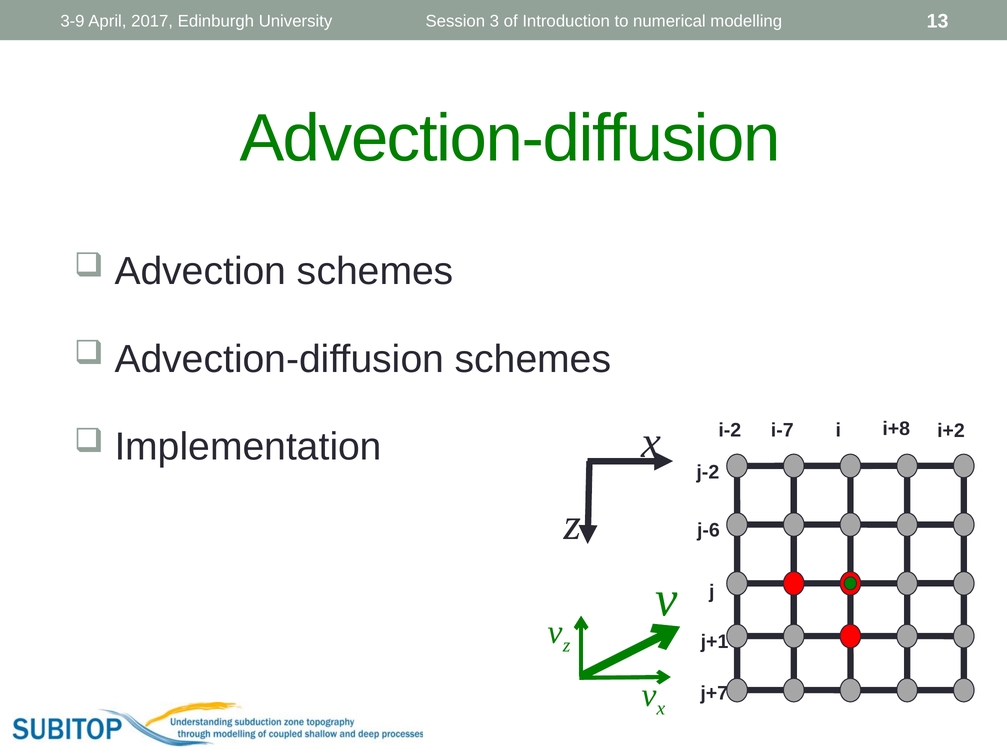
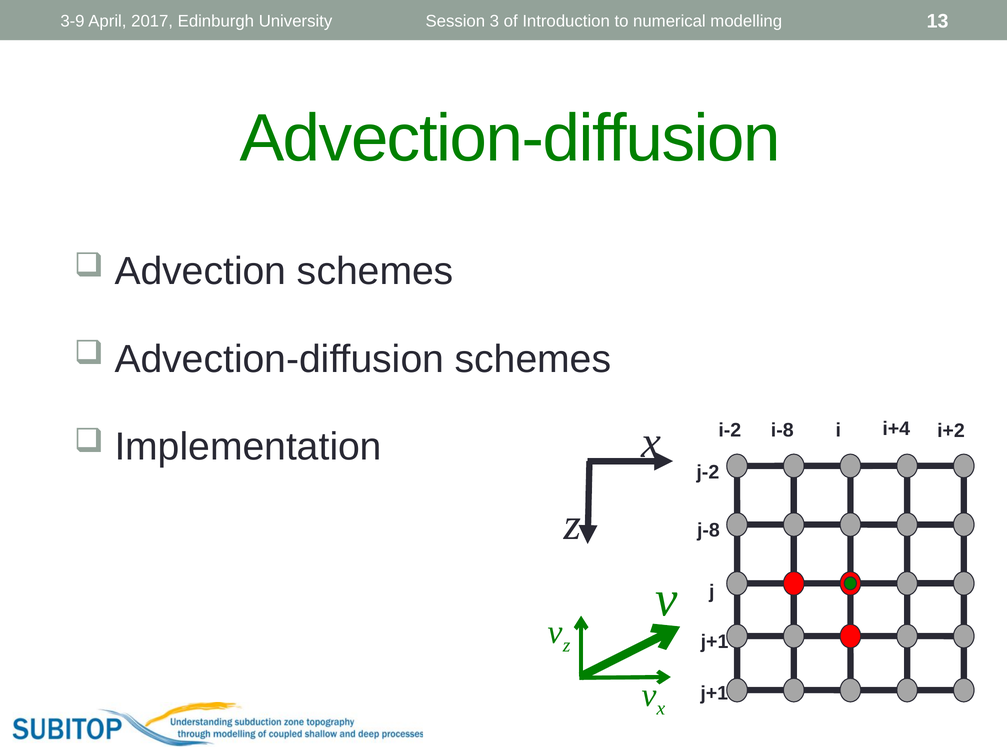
i-7: i-7 -> i-8 (782, 430)
i+8: i+8 -> i+4 (896, 429)
j-6: j-6 -> j-8 (708, 530)
j+7: j+7 -> j+1 (714, 693)
